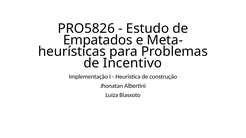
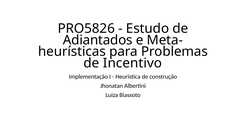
Empatados: Empatados -> Adiantados (98, 40)
